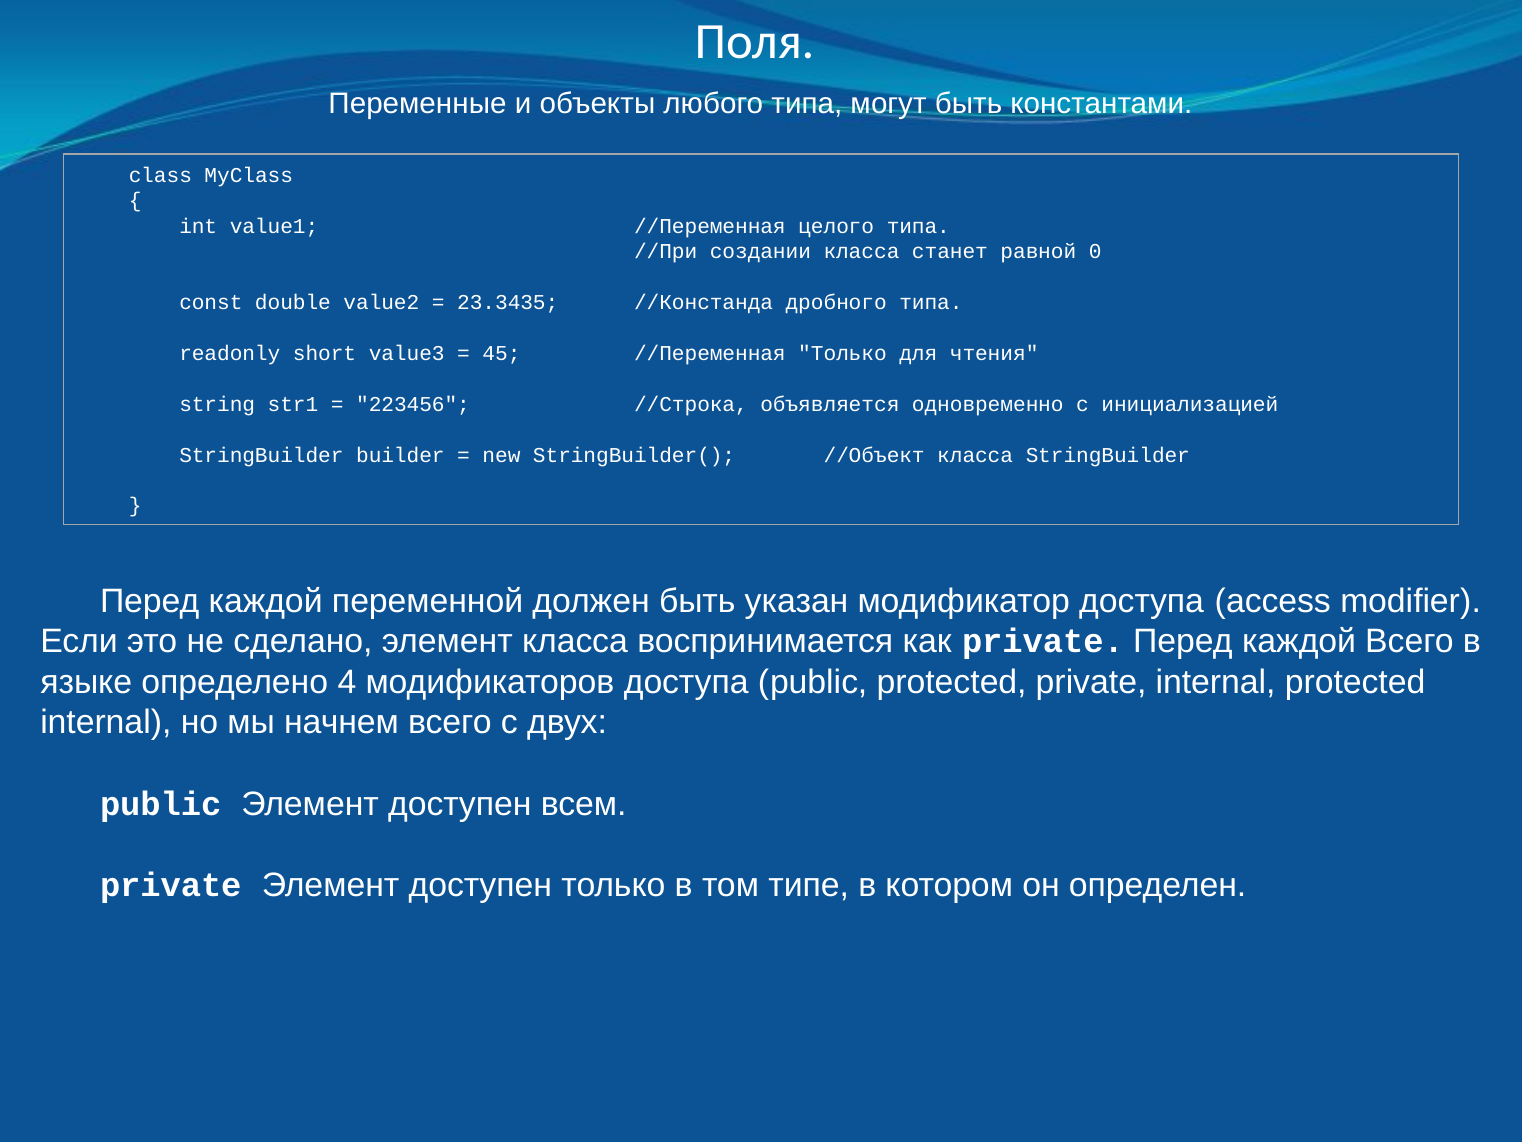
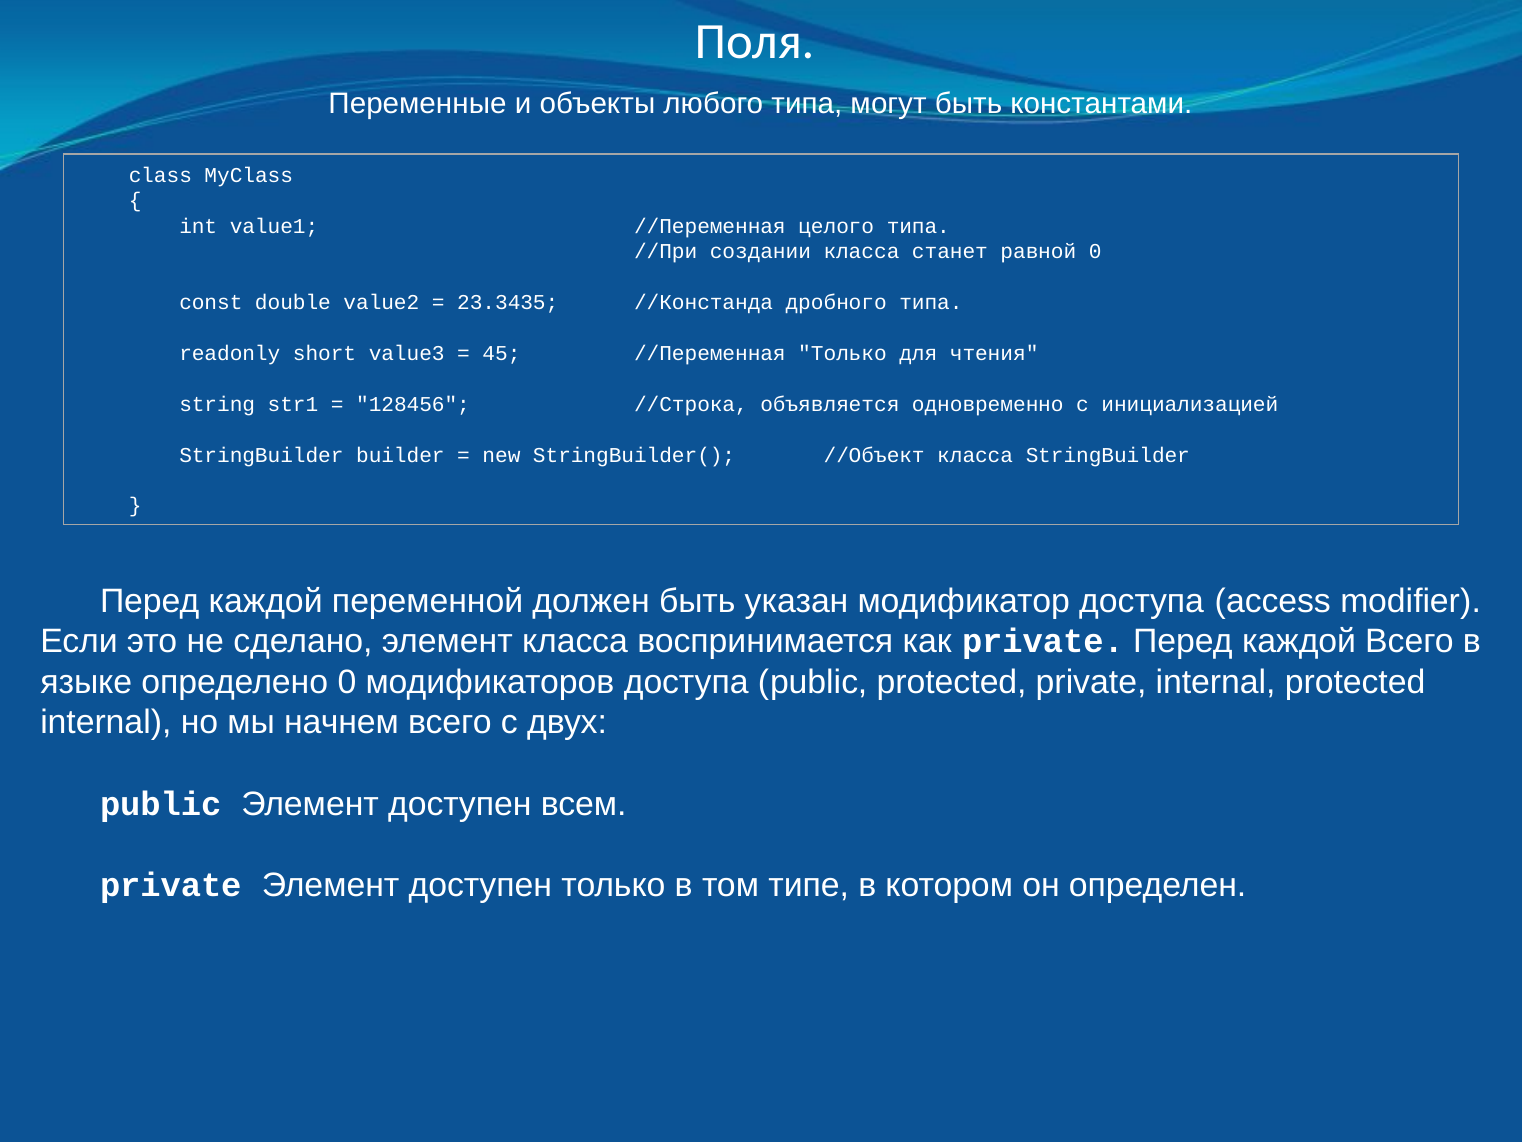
223456: 223456 -> 128456 (413, 404)
определено 4: 4 -> 0 (347, 682)
